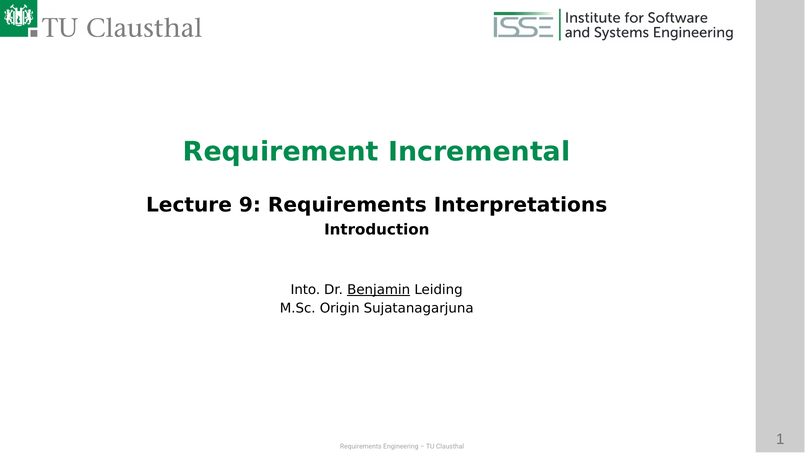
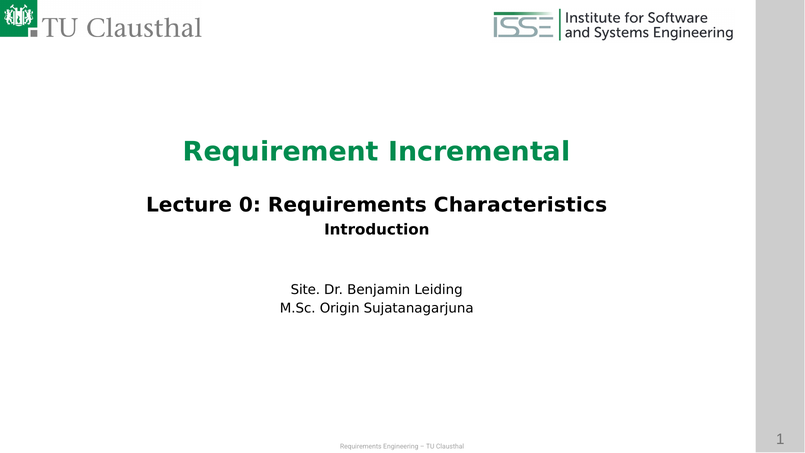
9: 9 -> 0 (250, 205)
Interpretations: Interpretations -> Characteristics (520, 205)
Into: Into -> Site (305, 290)
Benjamin underline: present -> none (379, 290)
